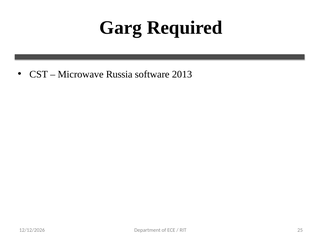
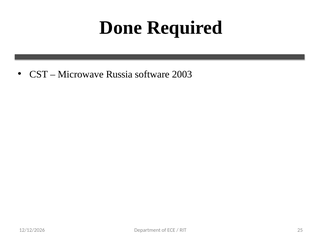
Garg: Garg -> Done (121, 28)
2013: 2013 -> 2003 (182, 74)
